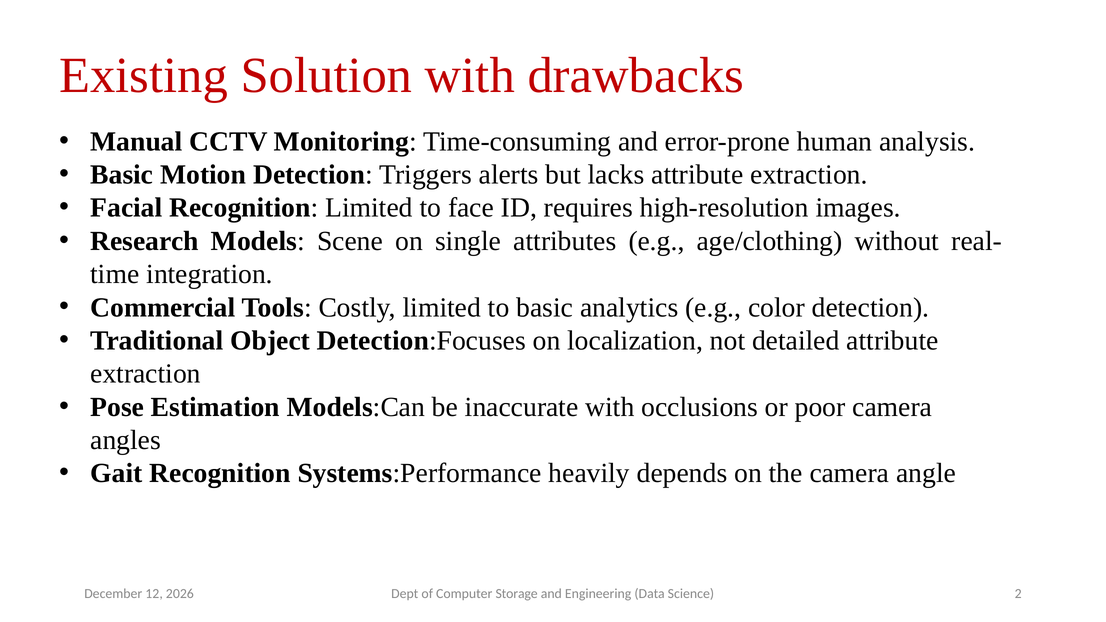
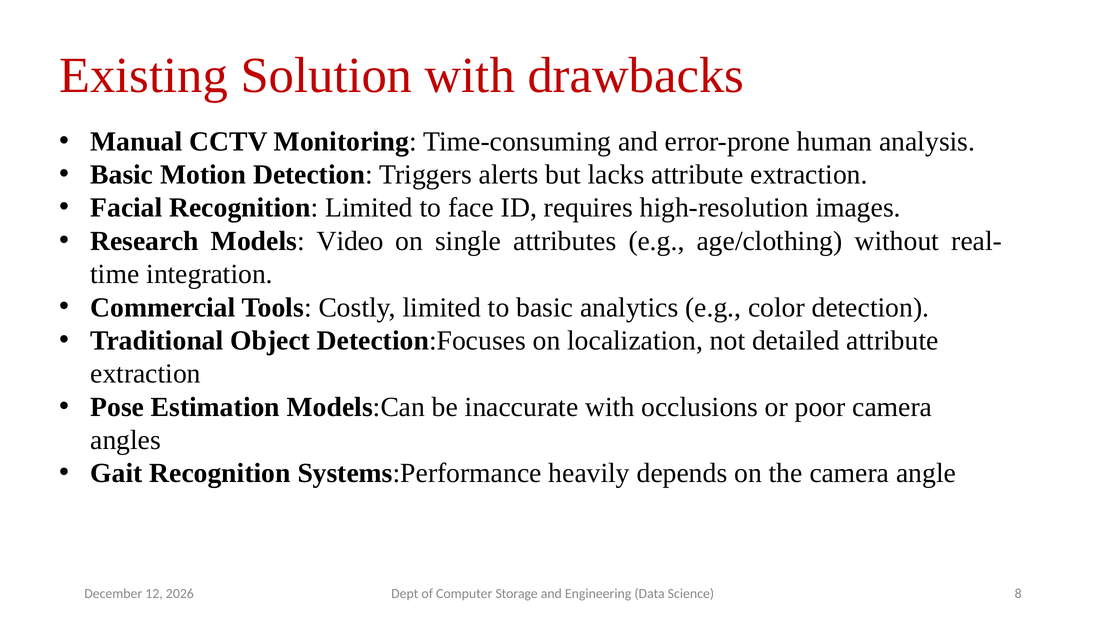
Scene: Scene -> Video (350, 241)
2: 2 -> 8 (1018, 594)
